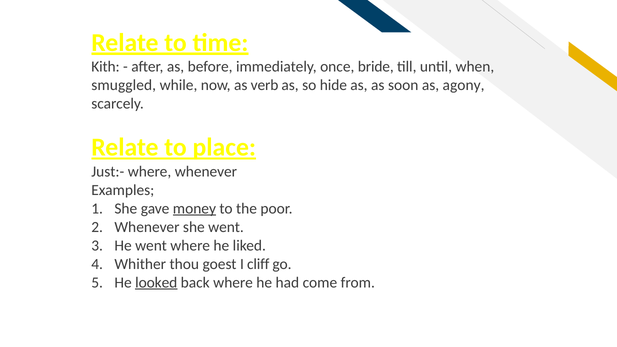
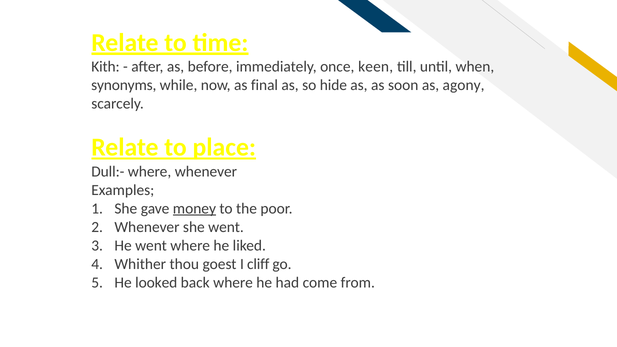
bride: bride -> keen (376, 67)
smuggled: smuggled -> synonyms (124, 85)
verb: verb -> final (264, 85)
Just:-: Just:- -> Dull:- (108, 171)
looked underline: present -> none (156, 283)
